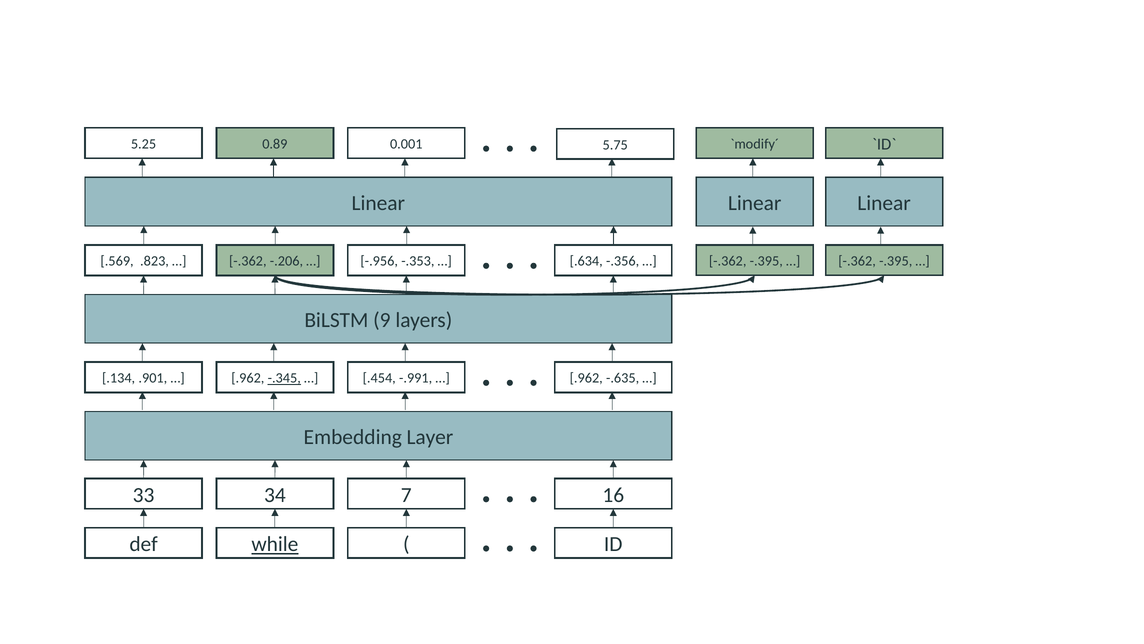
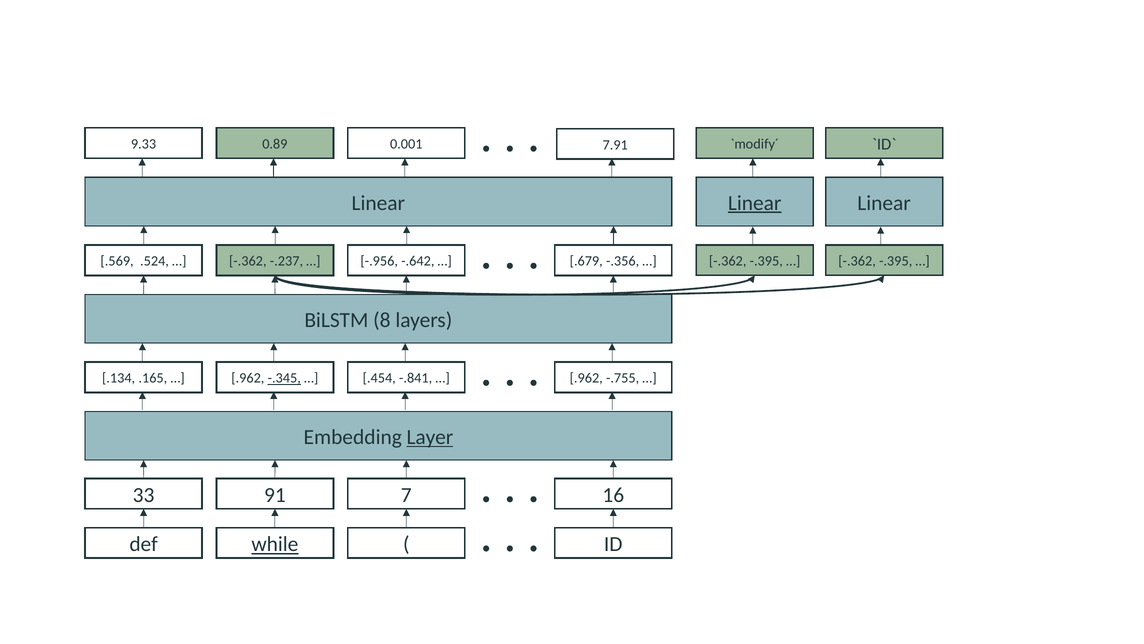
5.25: 5.25 -> 9.33 (144, 144)
5.75: 5.75 -> 7.91 (615, 145)
Linear underline: none -> present (755, 203)
.823: .823 -> .524 (155, 261)
-.206: -.206 -> -.237 (286, 261)
-.353: -.353 -> -.642 (418, 261)
.634: .634 -> .679 (586, 261)
9: 9 -> 8 (382, 320)
.901: .901 -> .165 (153, 378)
-.991: -.991 -> -.841 (416, 378)
-.635: -.635 -> -.755 (623, 378)
Layer underline: none -> present (430, 437)
34: 34 -> 91 (275, 495)
